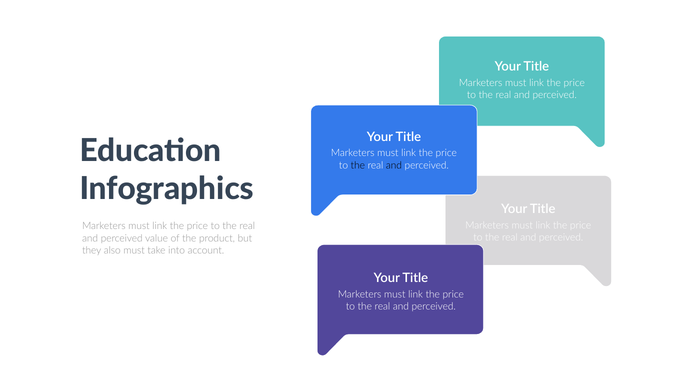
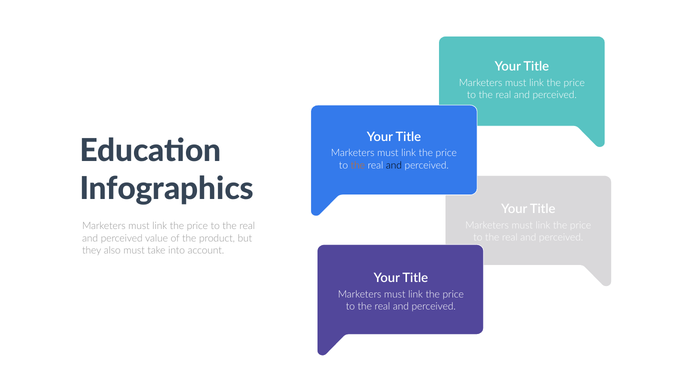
the colour: black -> orange (358, 165)
